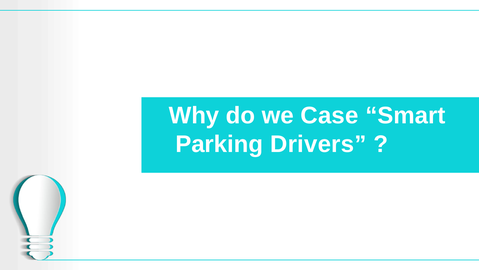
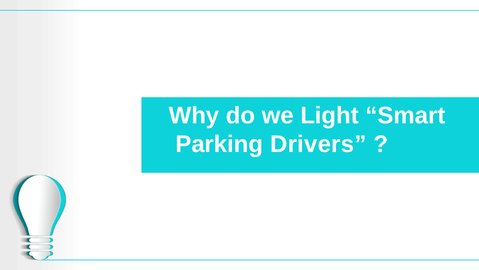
Case: Case -> Light (330, 115)
